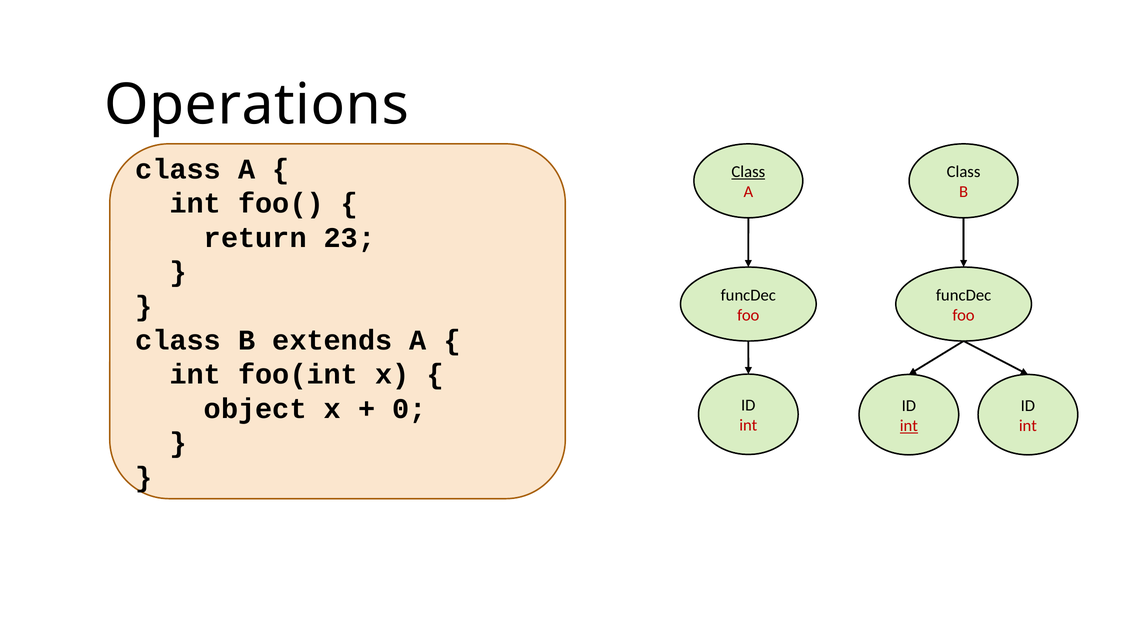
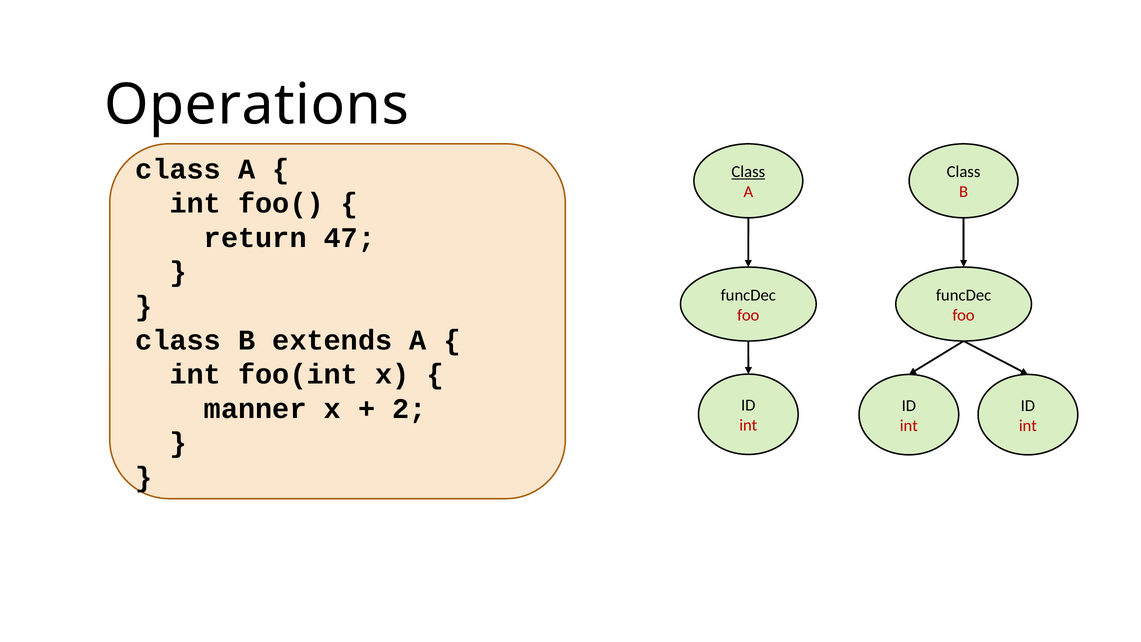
23: 23 -> 47 (349, 238)
object: object -> manner (255, 409)
0: 0 -> 2 (409, 409)
int underline: present -> none (909, 426)
